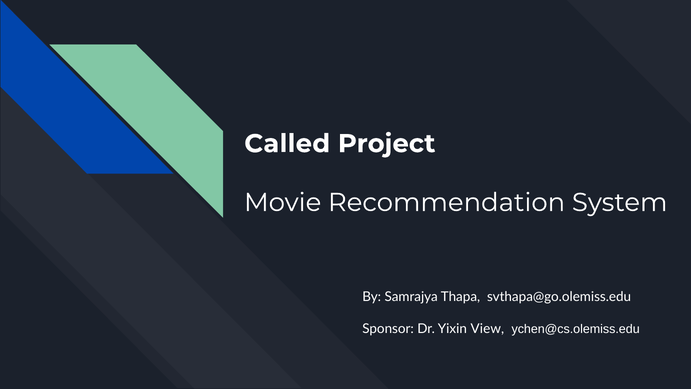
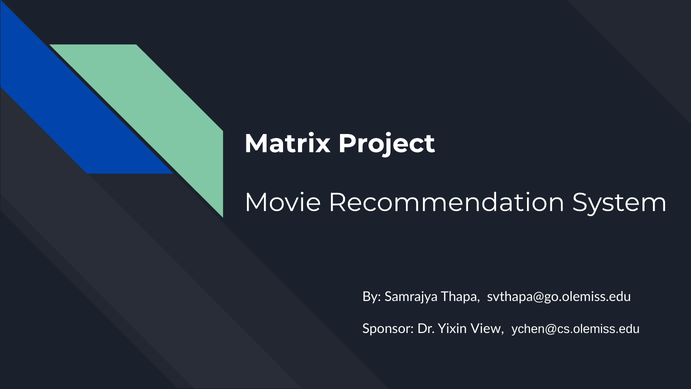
Called: Called -> Matrix (287, 144)
